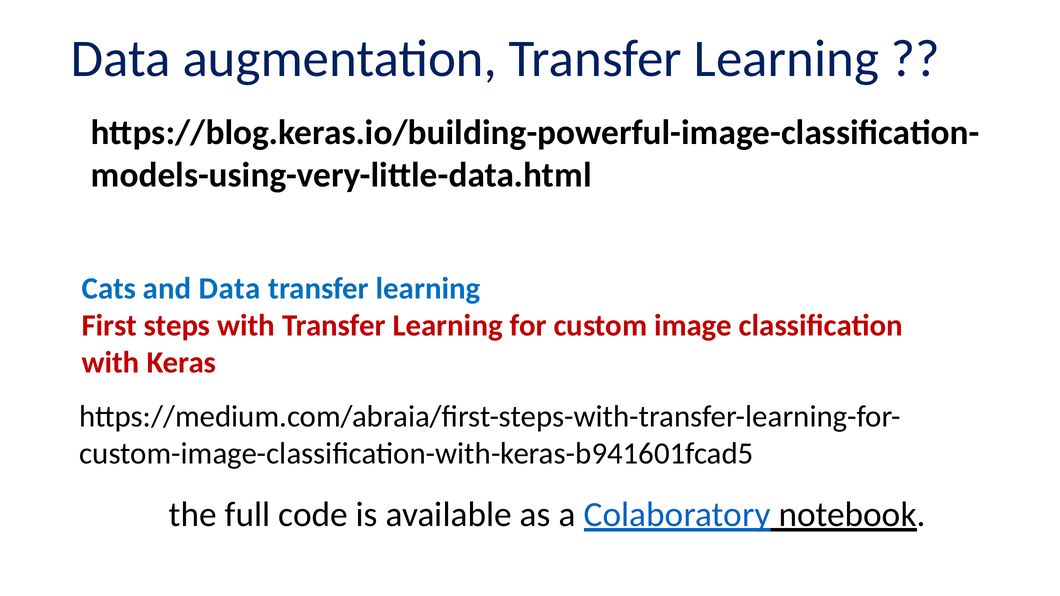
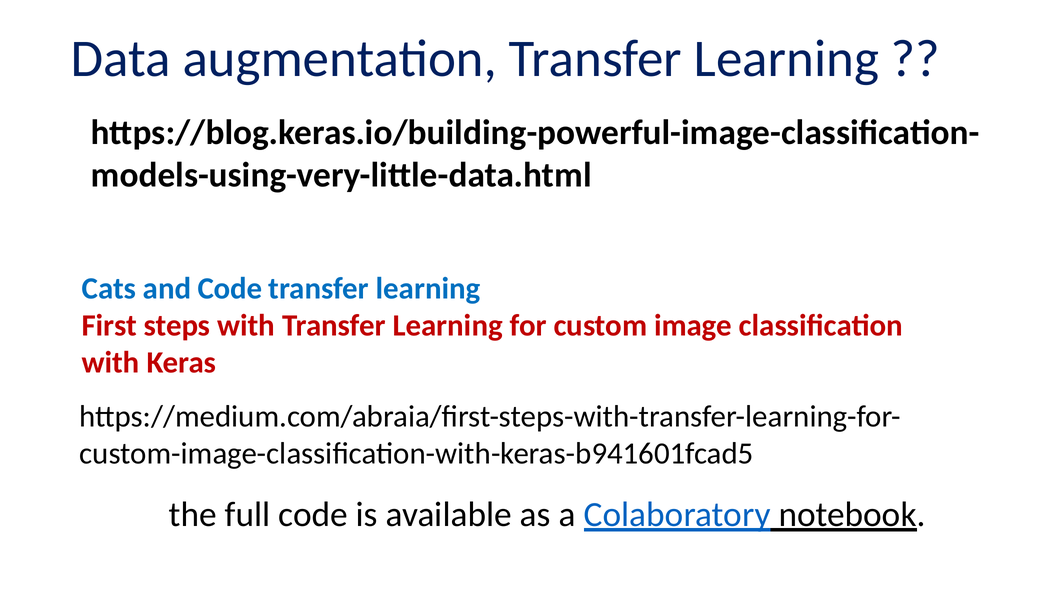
and Data: Data -> Code (230, 289)
